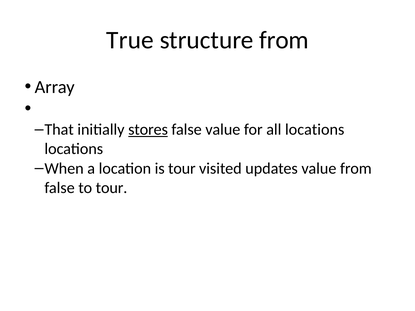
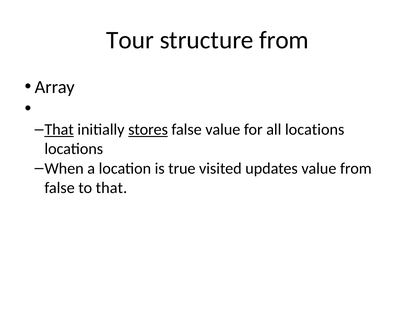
True: True -> Tour (130, 40)
That underline: none -> present (59, 130)
is tour: tour -> true (182, 168)
to tour: tour -> that (111, 188)
